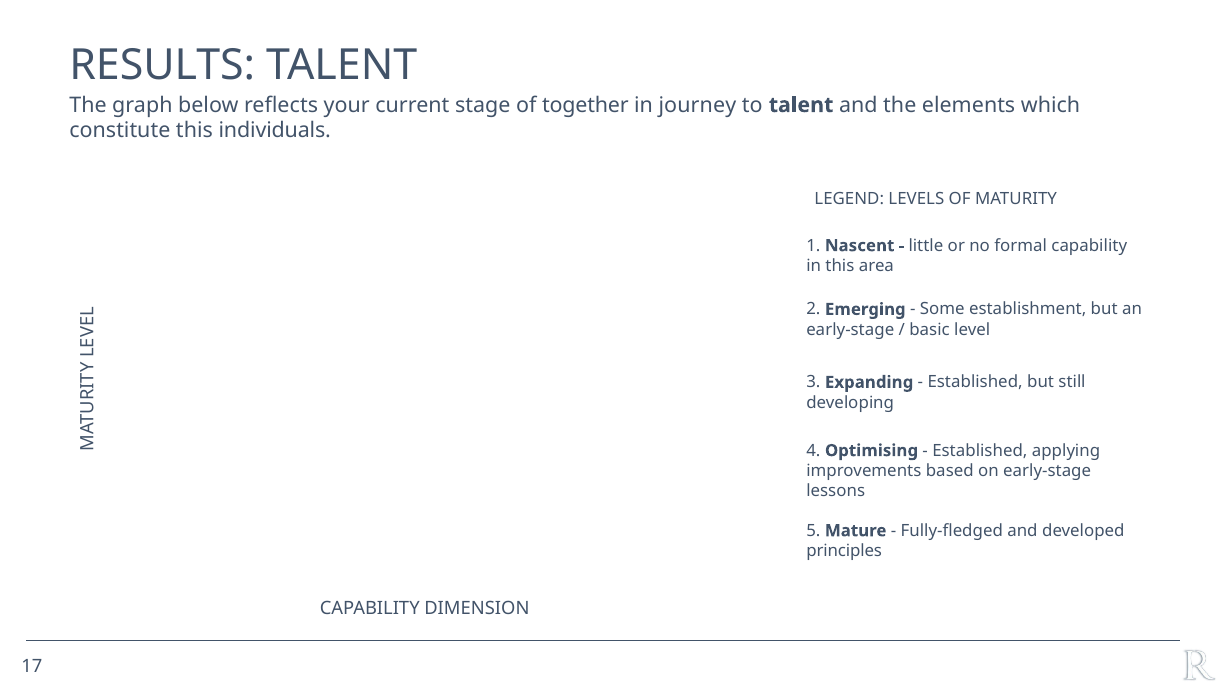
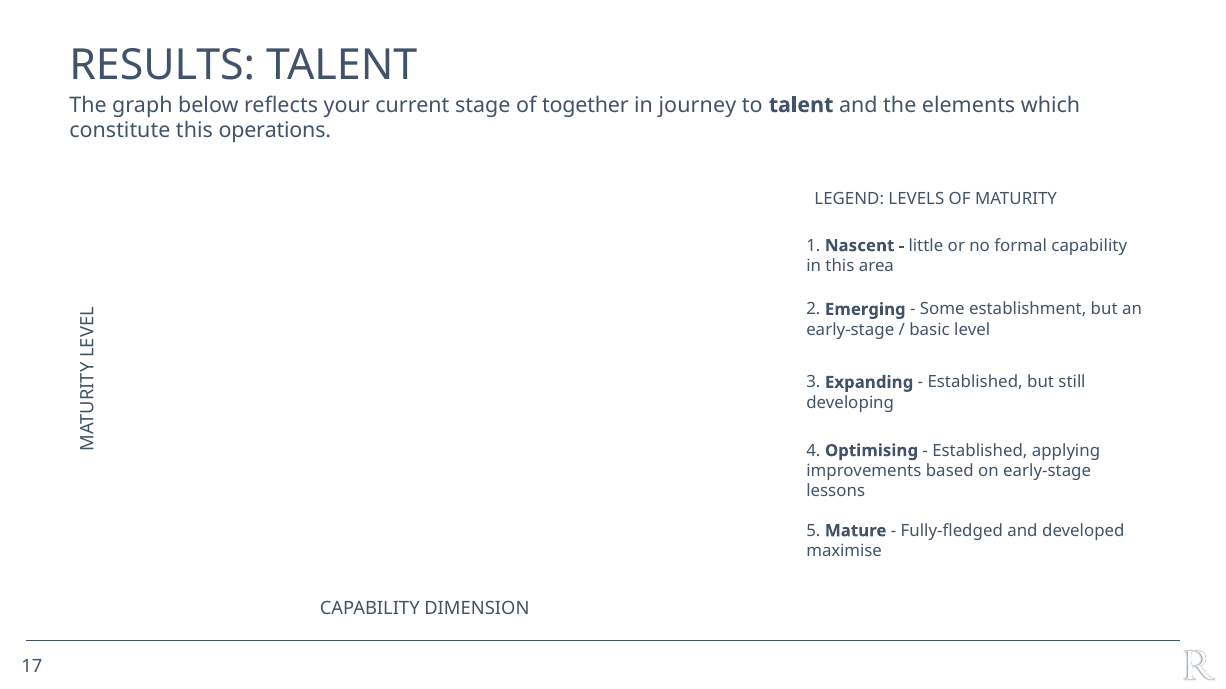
individuals: individuals -> operations (275, 131)
principles: principles -> maximise (844, 551)
